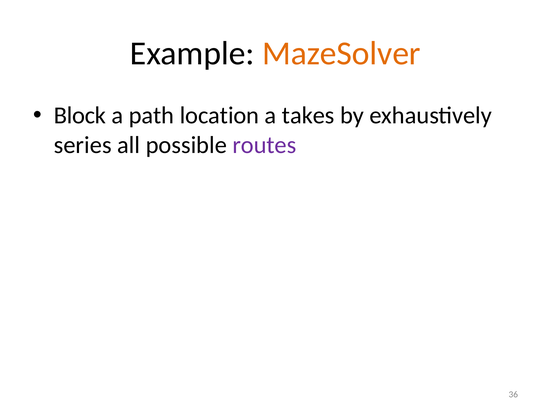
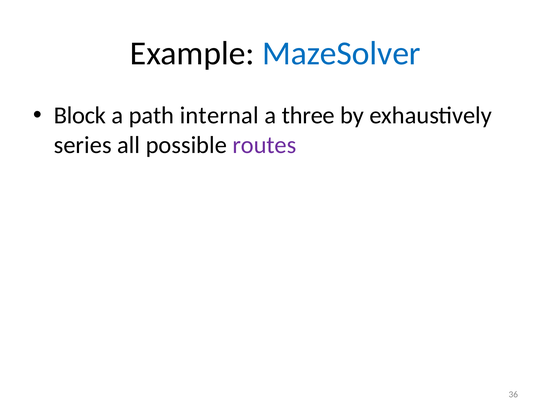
MazeSolver colour: orange -> blue (341, 53)
location: location -> internal (219, 116)
takes: takes -> three (308, 116)
